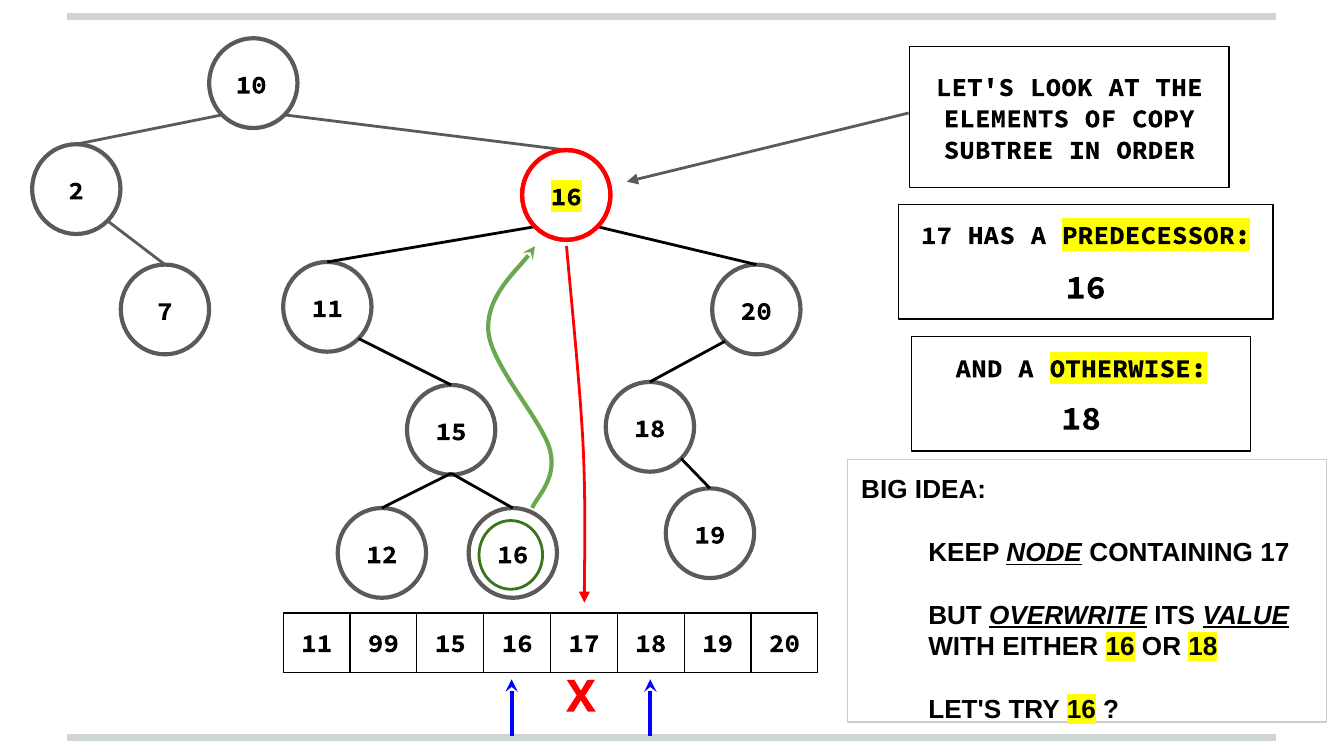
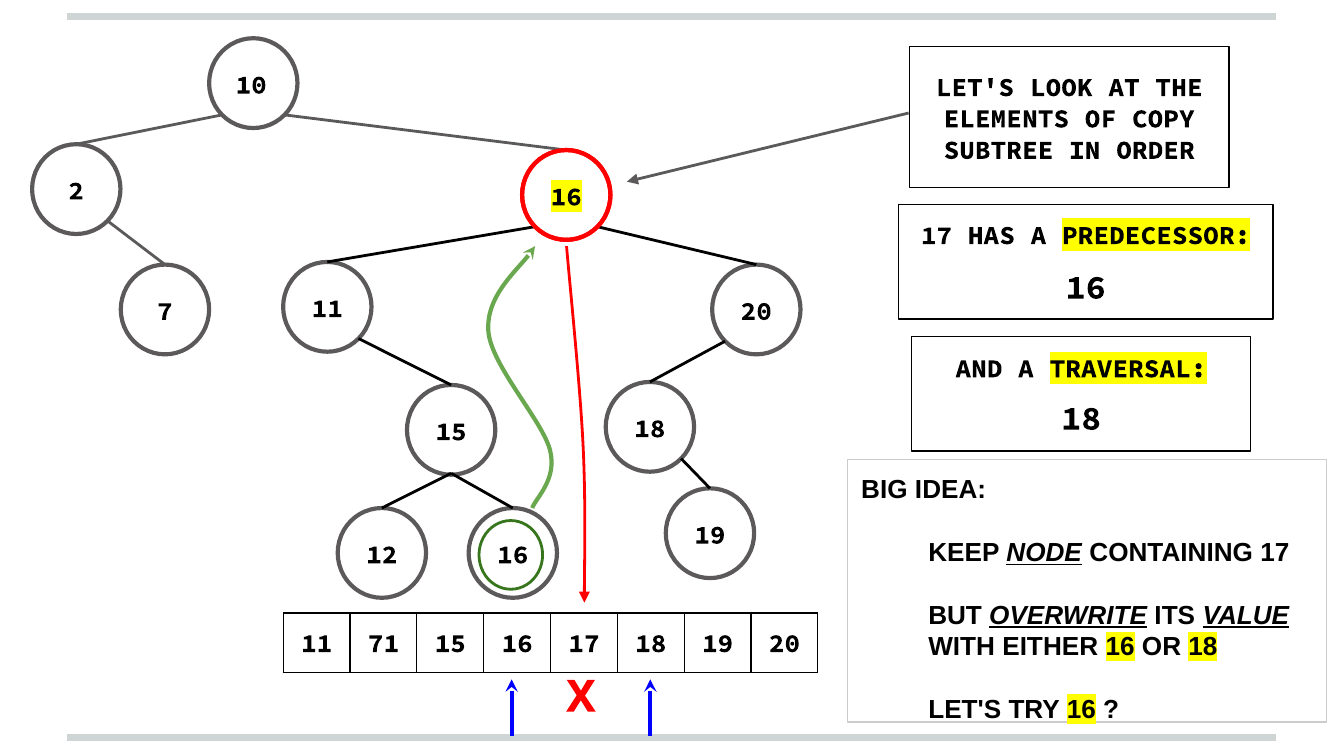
OTHERWISE: OTHERWISE -> TRAVERSAL (1128, 369)
99: 99 -> 71 (383, 644)
